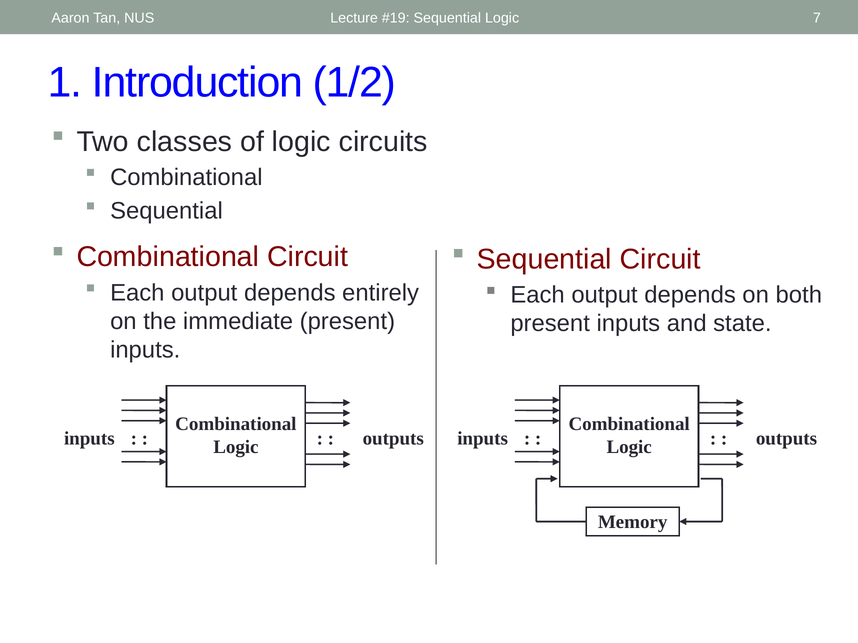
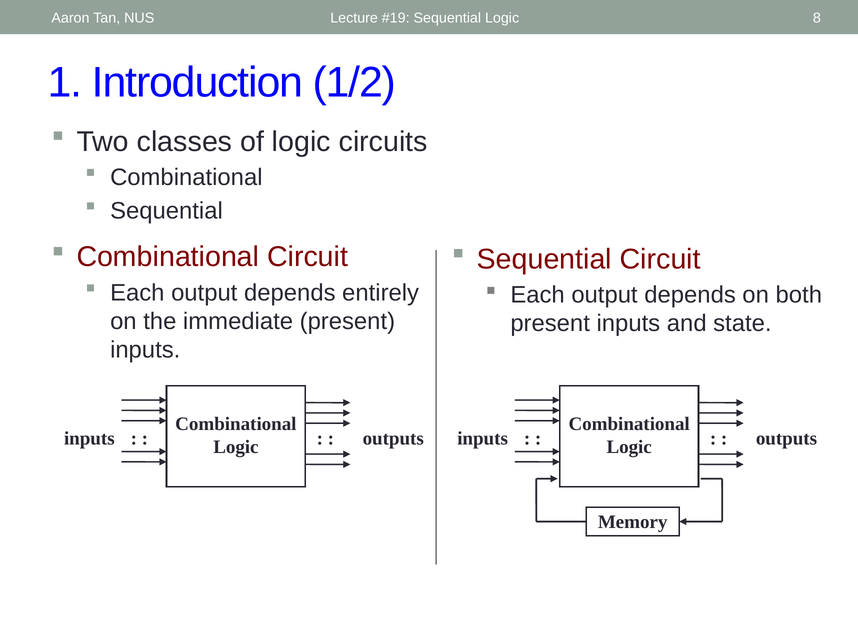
7: 7 -> 8 (817, 18)
